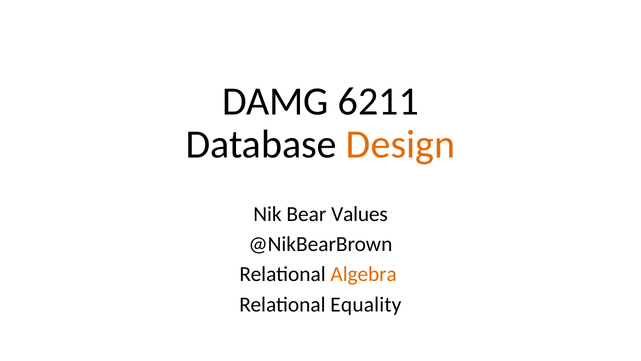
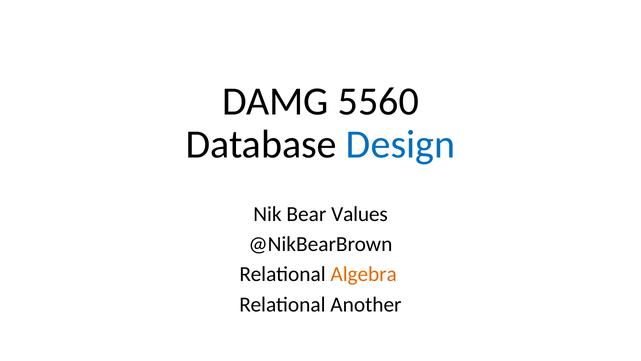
6211: 6211 -> 5560 (378, 101)
Design colour: orange -> blue (401, 145)
Equality: Equality -> Another (366, 304)
